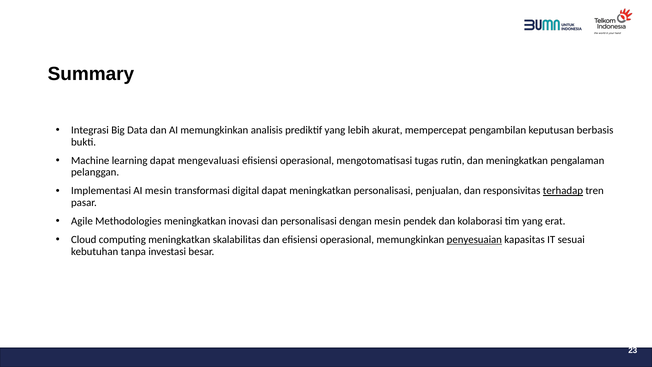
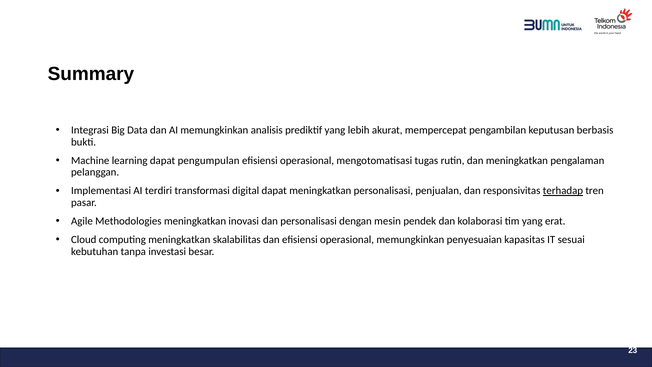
mengevaluasi: mengevaluasi -> pengumpulan (209, 161)
AI mesin: mesin -> terdiri (159, 191)
penyesuaian underline: present -> none (474, 240)
